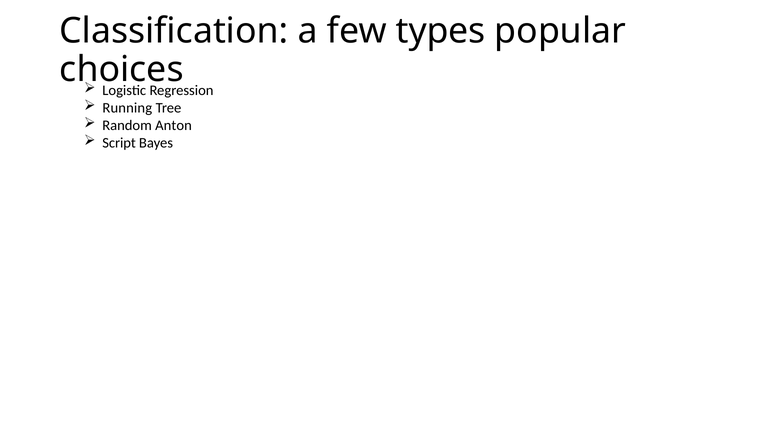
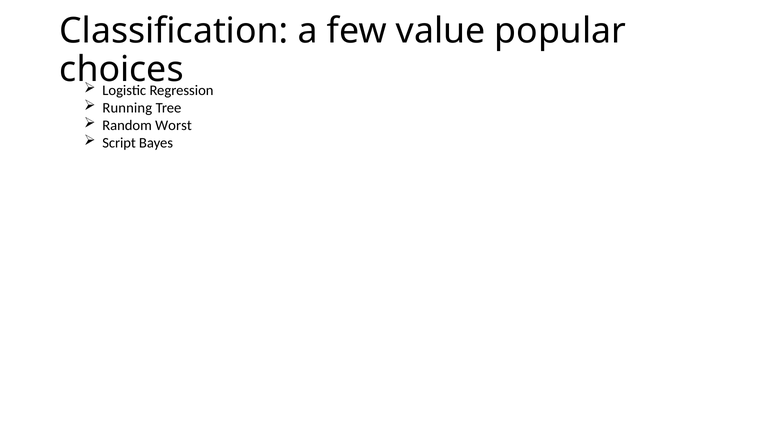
types: types -> value (441, 31)
Anton: Anton -> Worst (174, 126)
